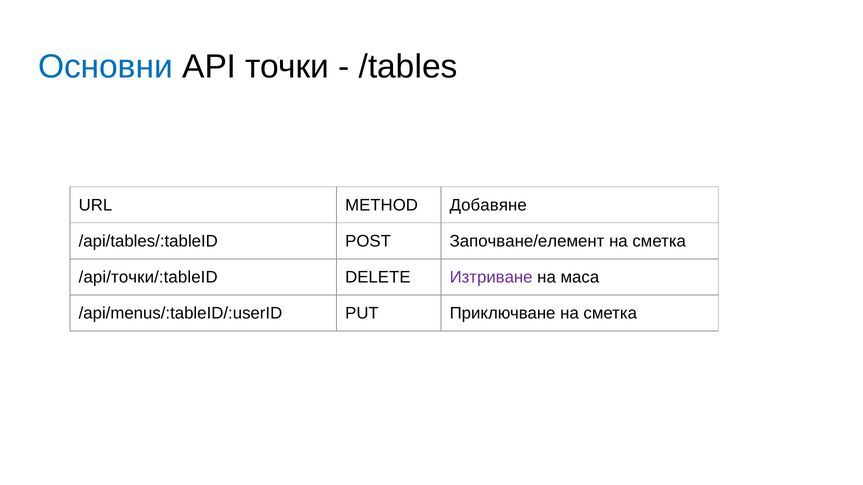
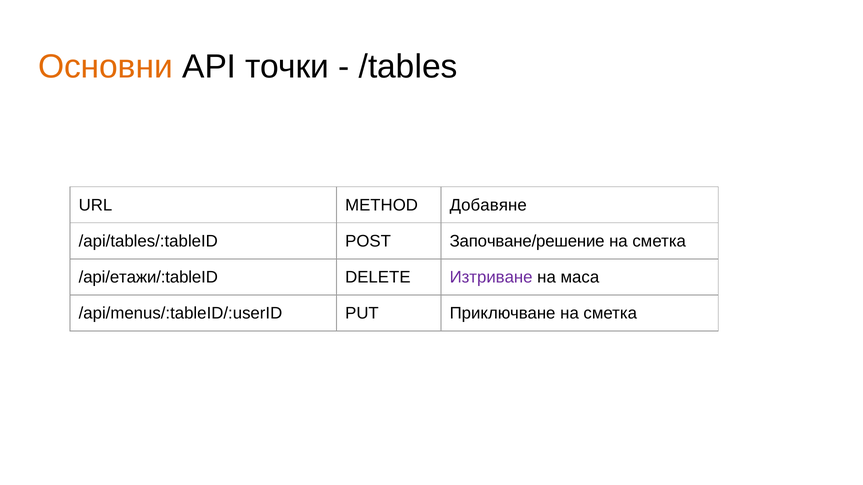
Основни colour: blue -> orange (106, 67)
Започване/елемент: Започване/елемент -> Започване/решение (527, 241)
/api/точки/:tableID: /api/точки/:tableID -> /api/етажи/:tableID (148, 277)
